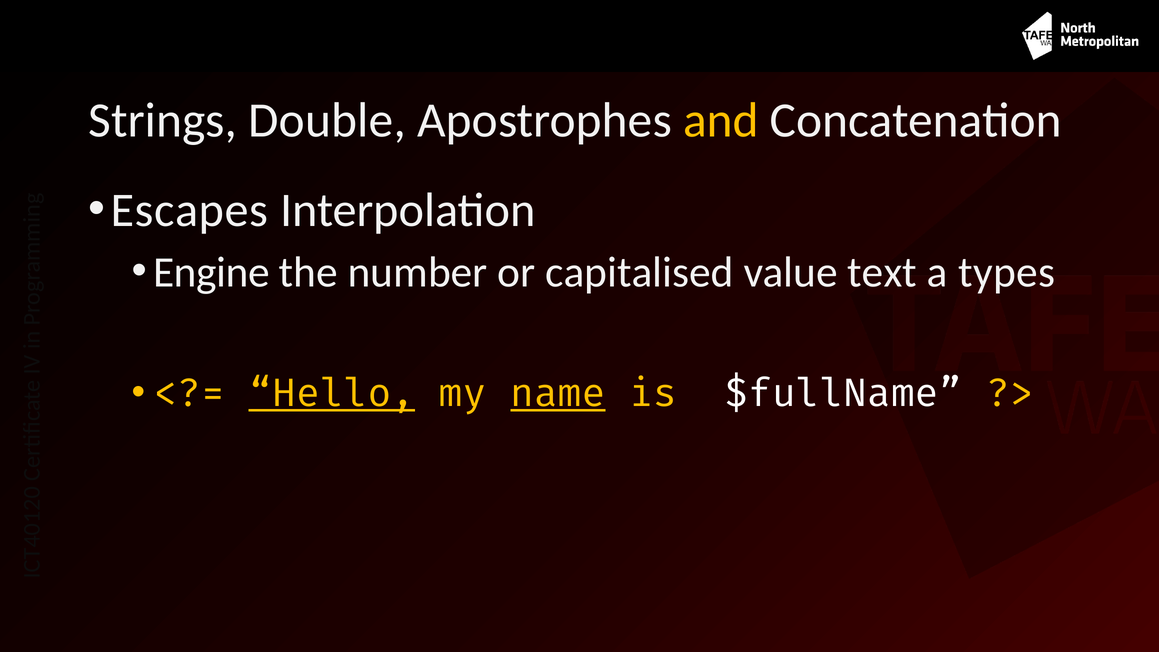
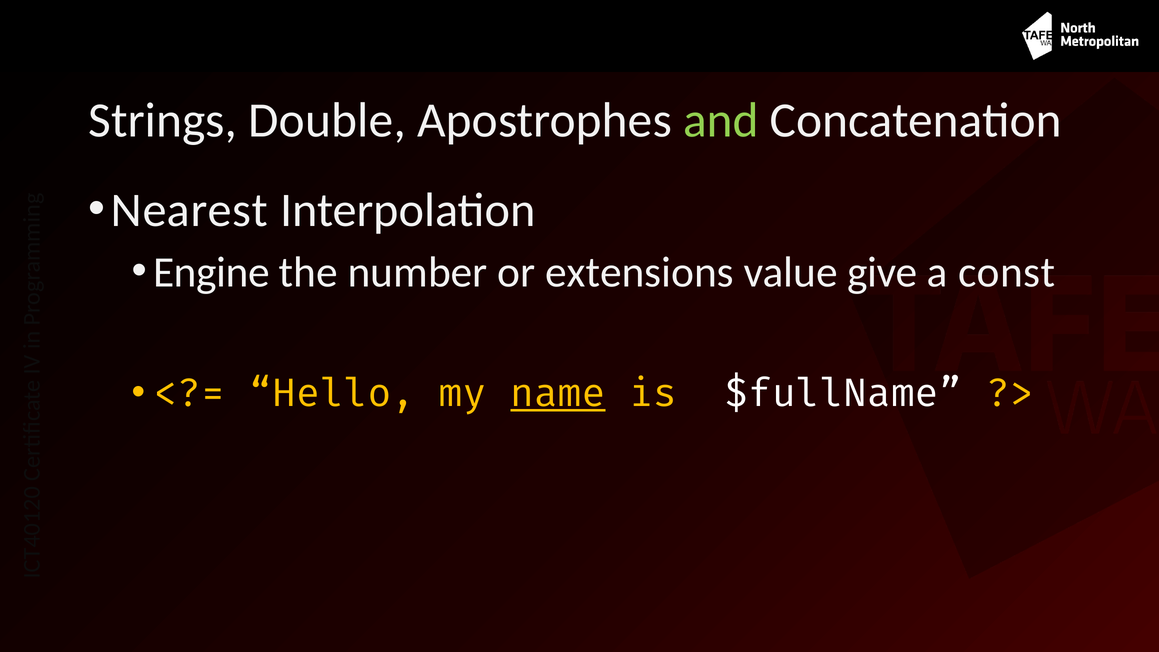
and colour: yellow -> light green (721, 120)
Escapes: Escapes -> Nearest (189, 210)
capitalised: capitalised -> extensions (640, 272)
text: text -> give (882, 272)
types: types -> const (1007, 272)
Hello underline: present -> none (332, 394)
